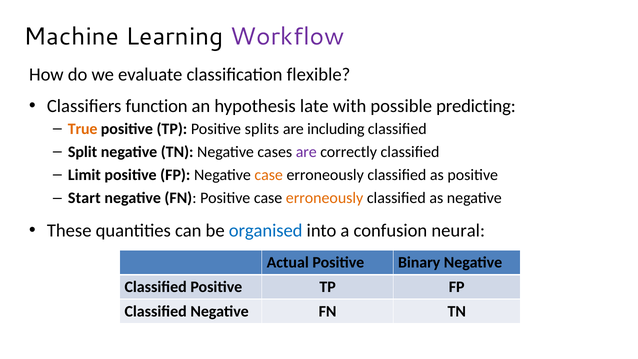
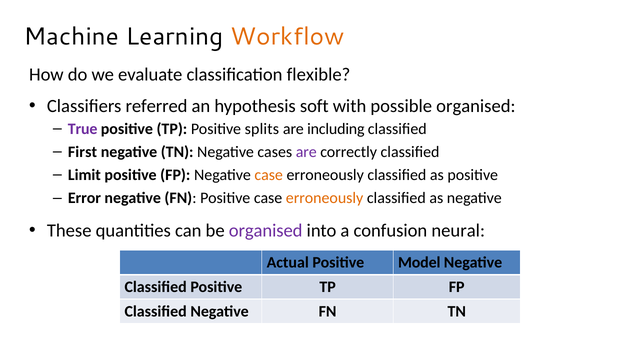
Workflow colour: purple -> orange (287, 37)
function: function -> referred (157, 106)
late: late -> soft (314, 106)
possible predicting: predicting -> organised (476, 106)
True colour: orange -> purple (83, 129)
Split: Split -> First (83, 152)
Start: Start -> Error (84, 198)
organised colour: blue -> purple (266, 230)
Binary: Binary -> Model (419, 263)
